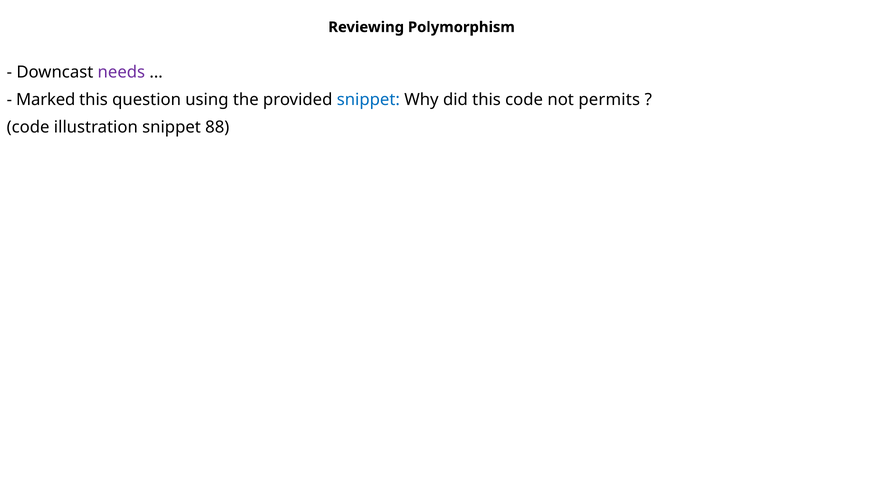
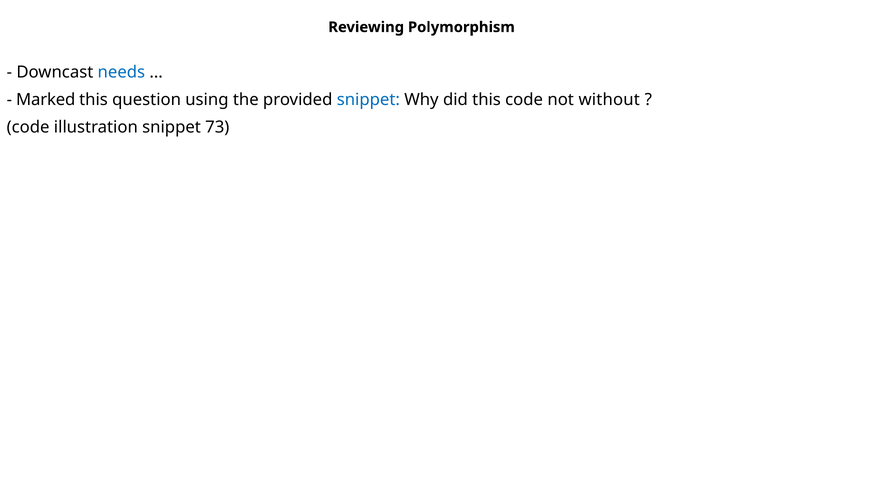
needs colour: purple -> blue (121, 72)
permits: permits -> without (609, 100)
88: 88 -> 73 (217, 127)
